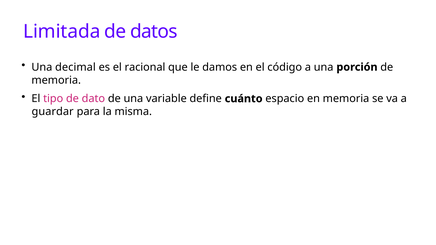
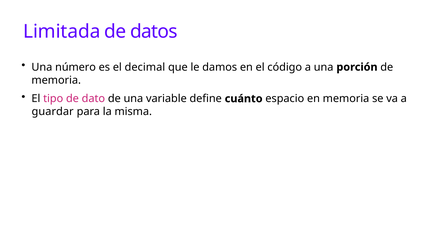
decimal: decimal -> número (76, 67)
racional: racional -> decimal (145, 67)
